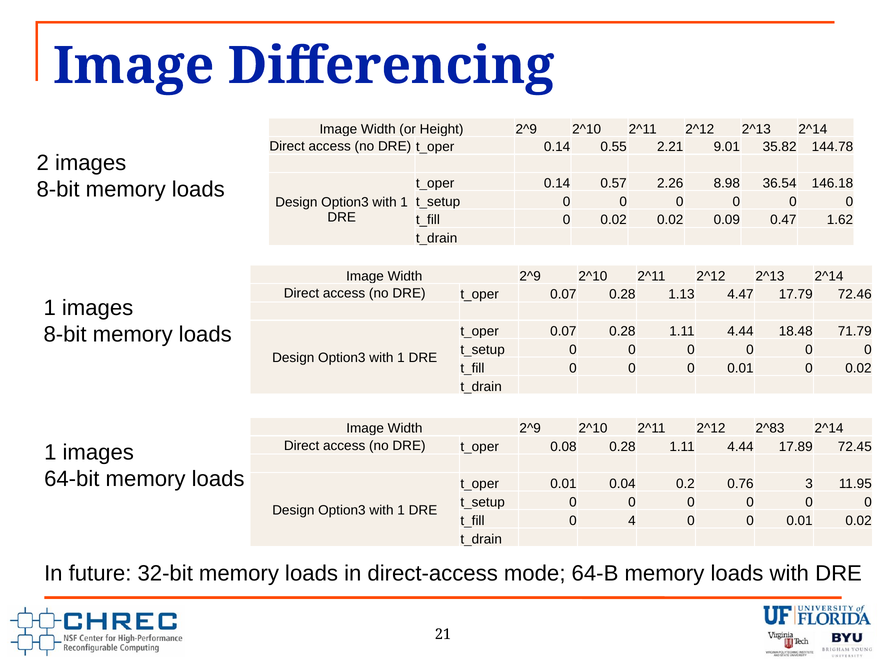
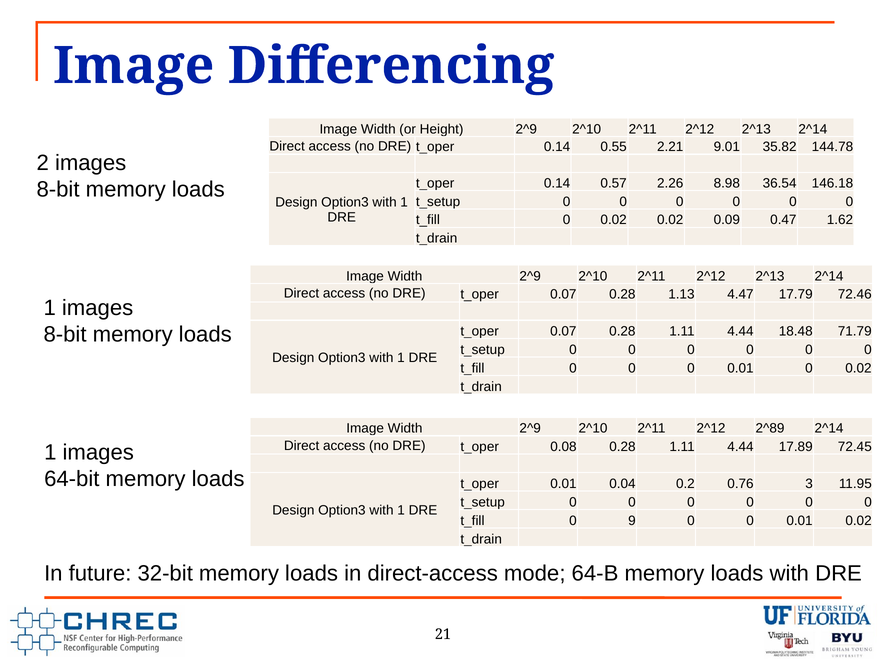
2^83: 2^83 -> 2^89 (770, 429)
4: 4 -> 9 (632, 521)
